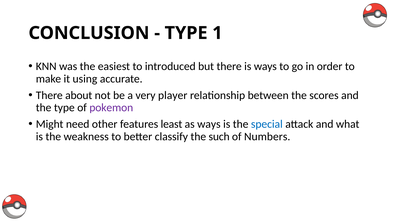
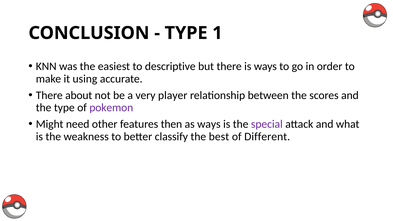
introduced: introduced -> descriptive (170, 66)
least: least -> then (171, 124)
special colour: blue -> purple (267, 124)
such: such -> best (219, 137)
Numbers: Numbers -> Different (267, 137)
